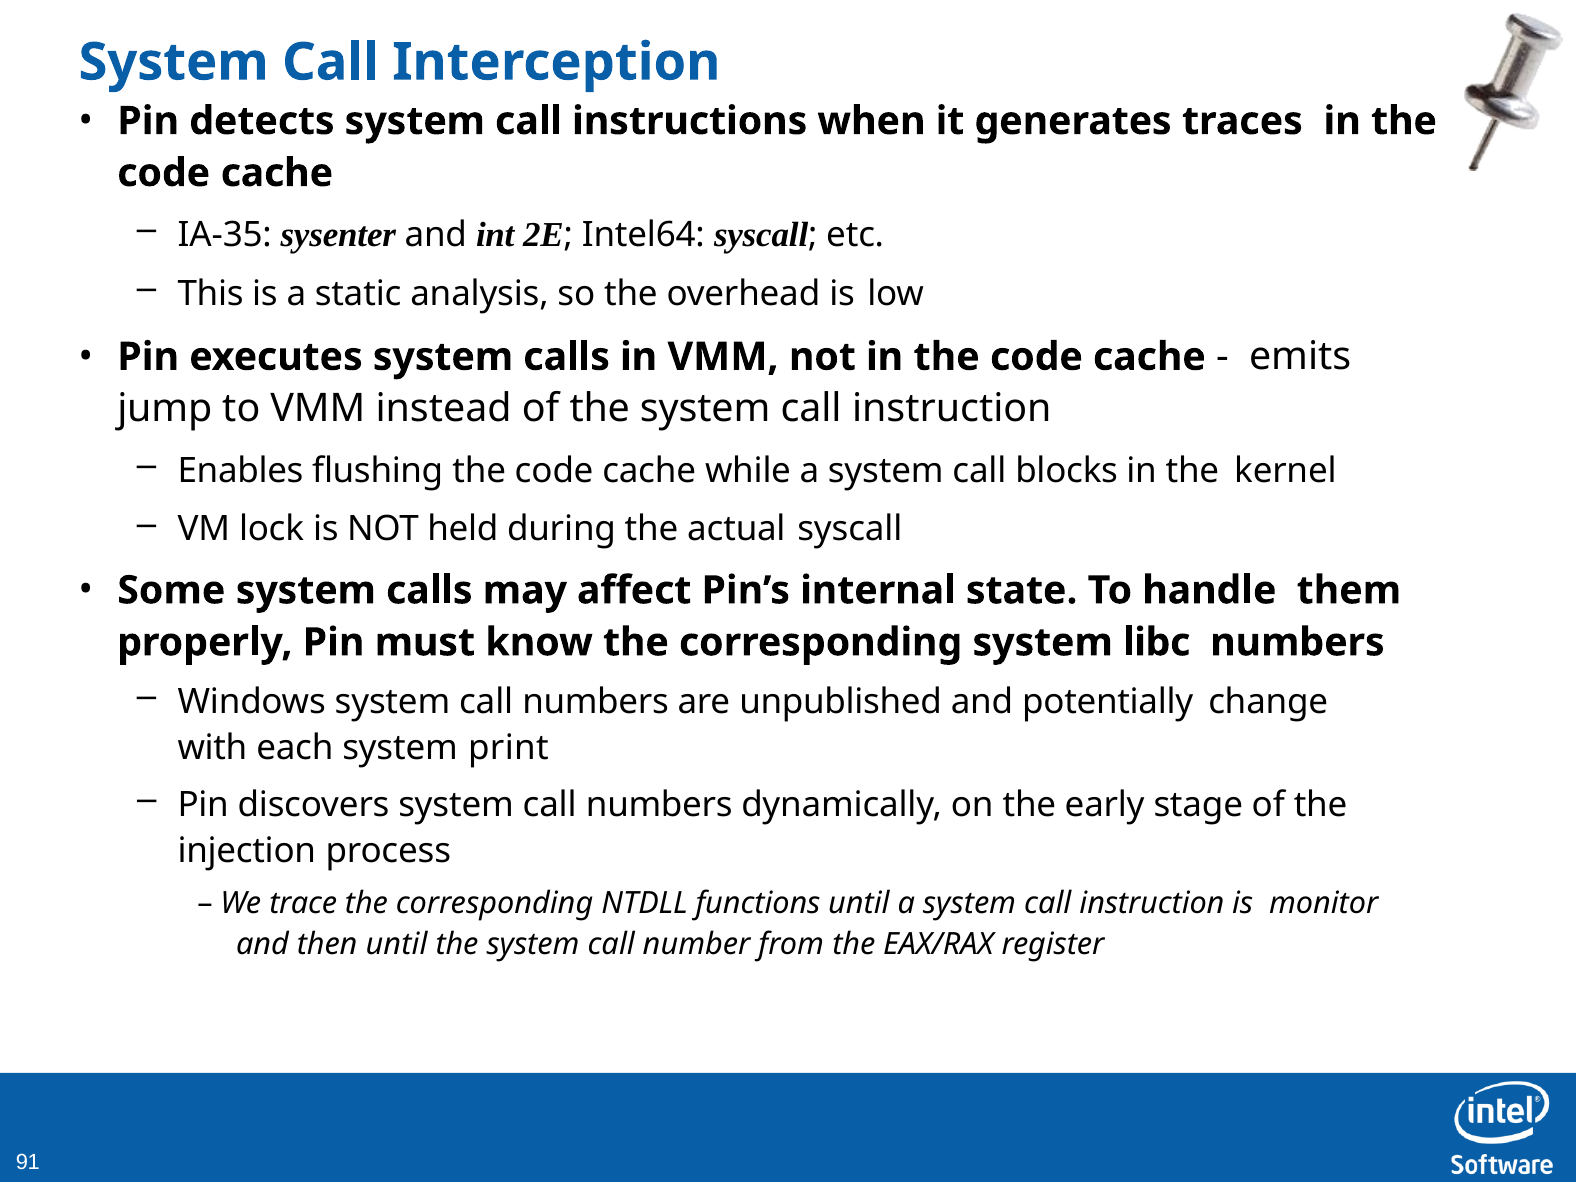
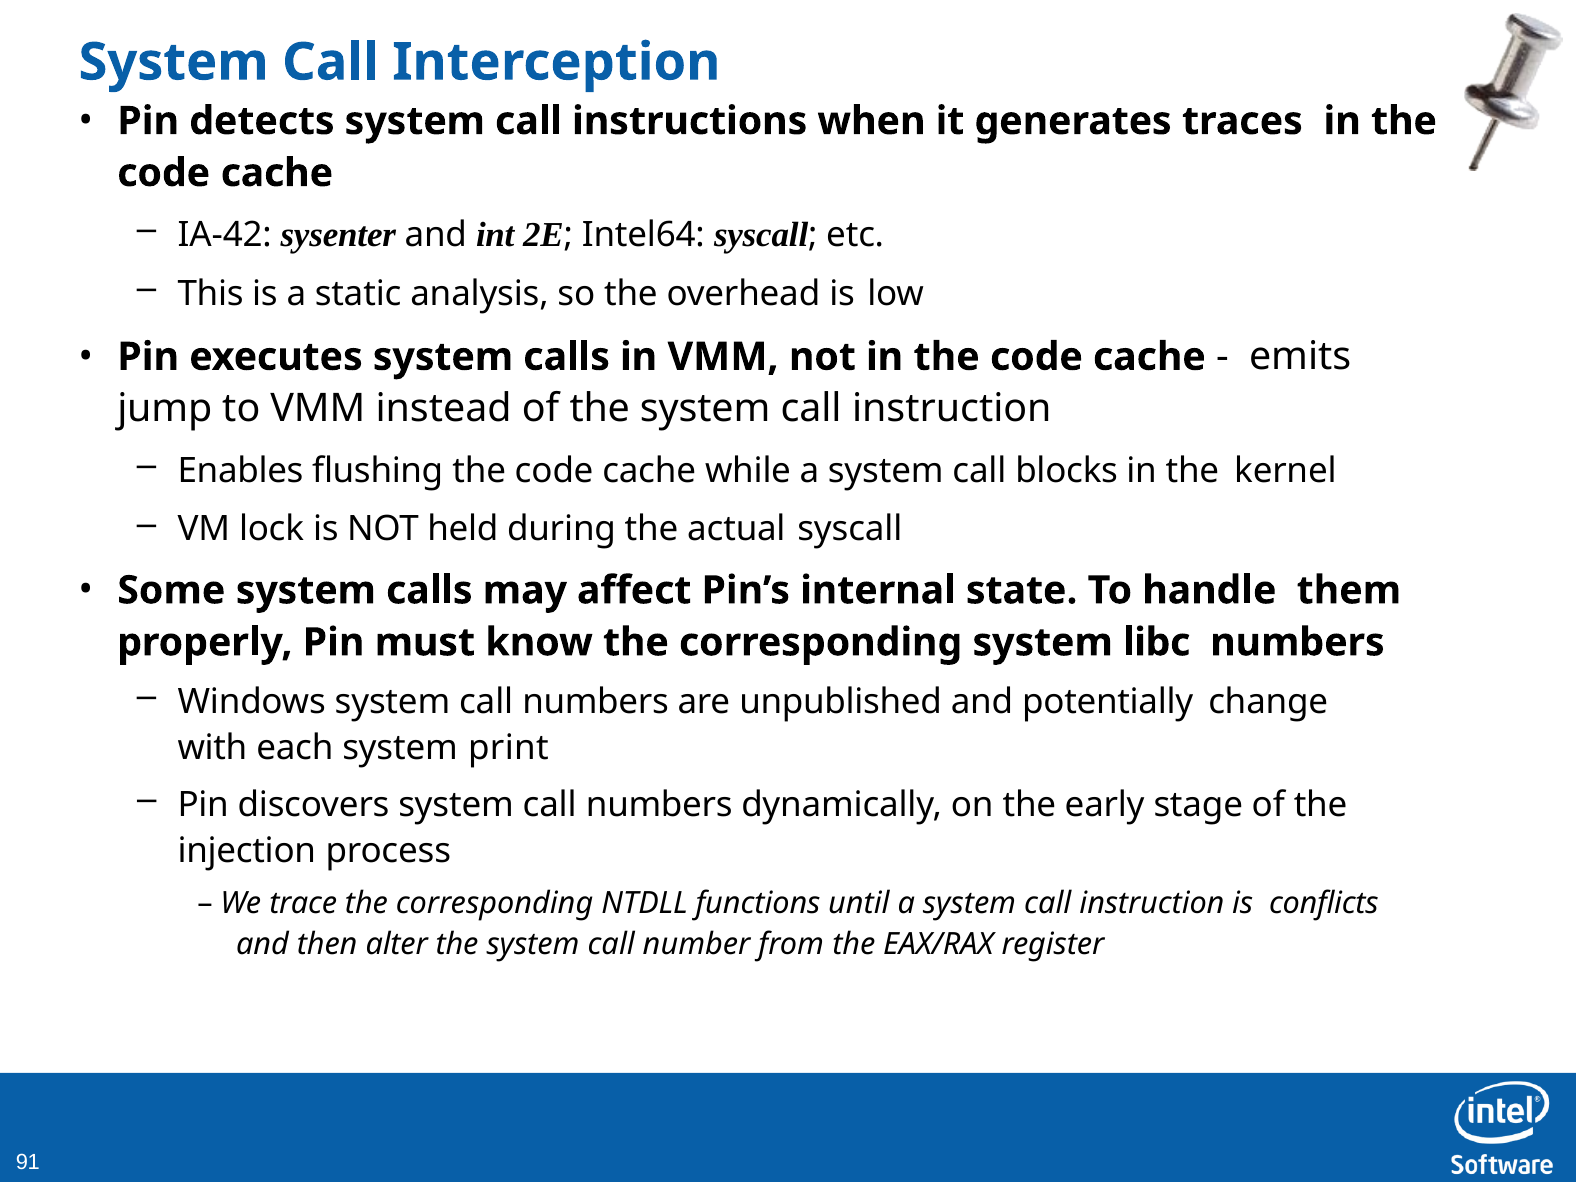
IA-35: IA-35 -> IA-42 (225, 235)
monitor: monitor -> conflicts (1324, 904)
then until: until -> alter (397, 944)
